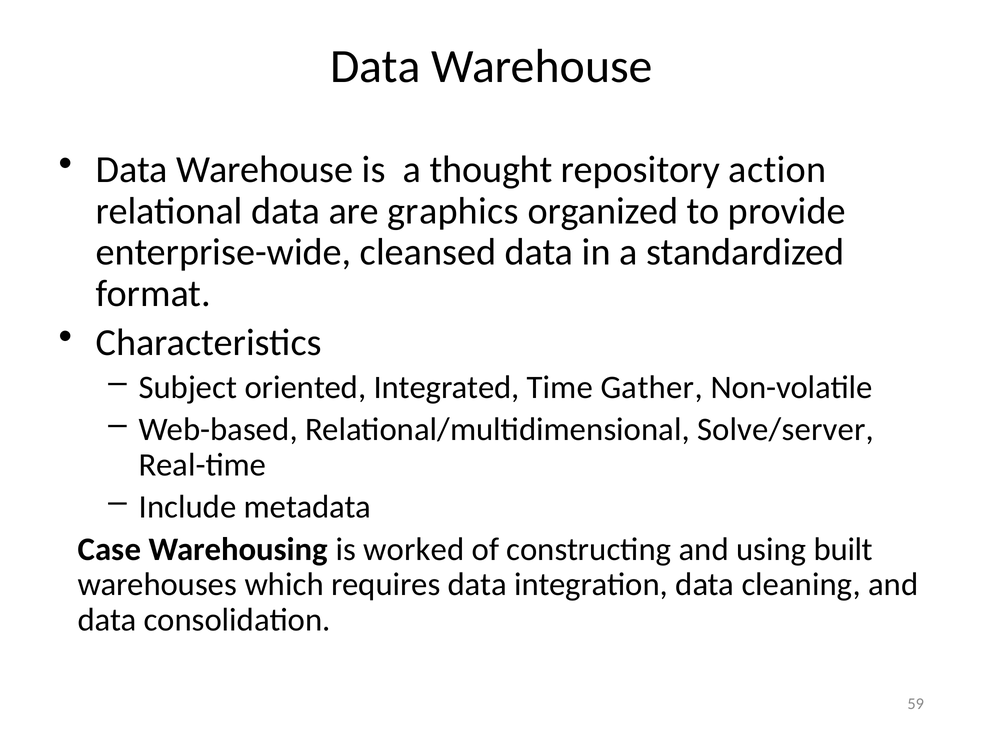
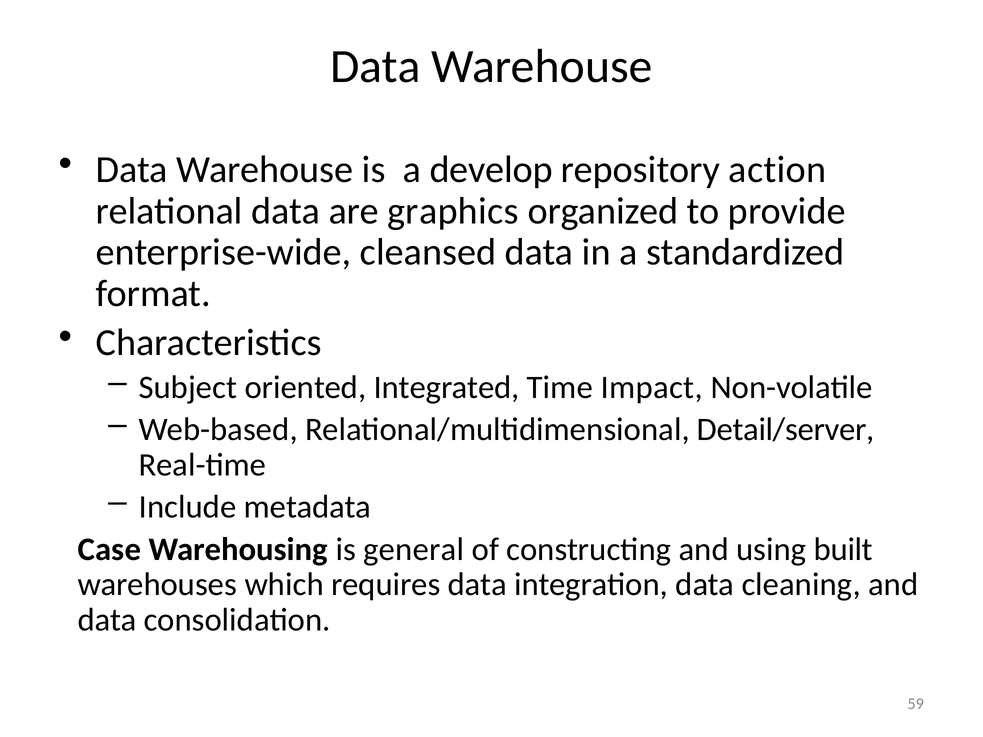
thought: thought -> develop (491, 170)
Gather: Gather -> Impact (652, 387)
Solve/server: Solve/server -> Detail/server (786, 430)
worked: worked -> general (414, 549)
